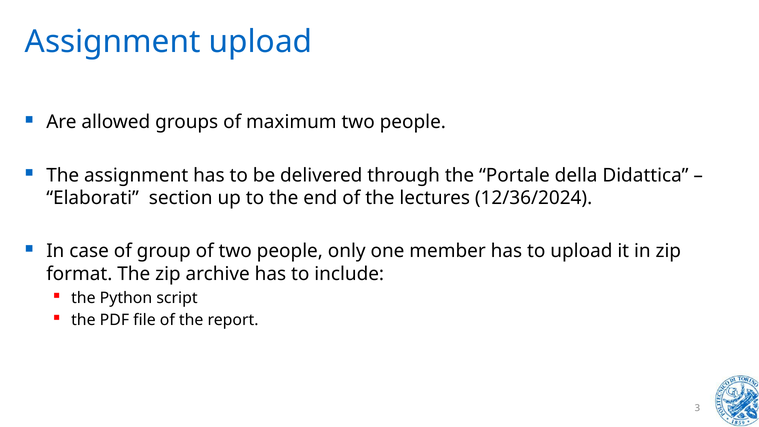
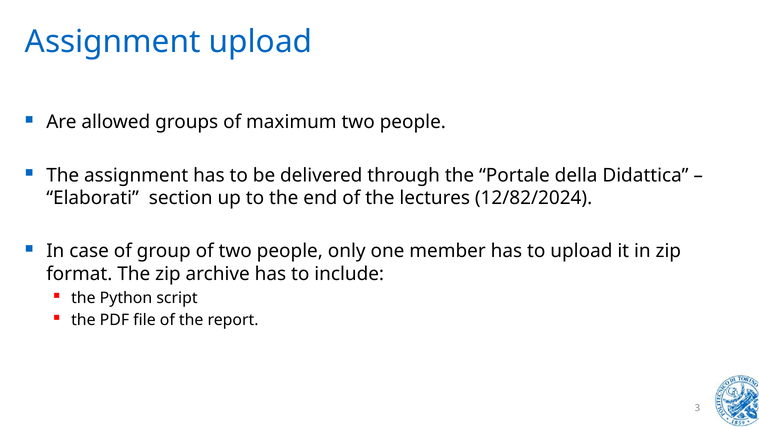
12/36/2024: 12/36/2024 -> 12/82/2024 (534, 198)
